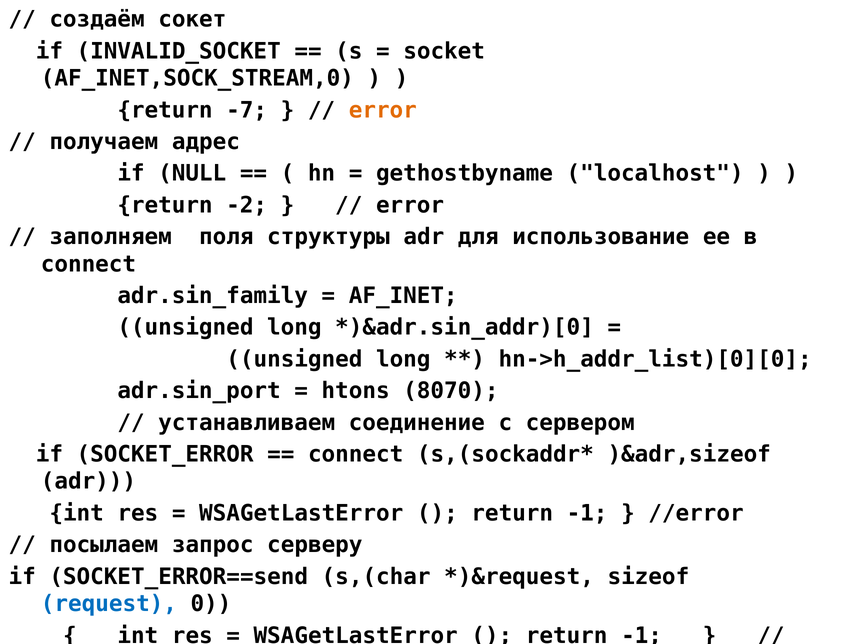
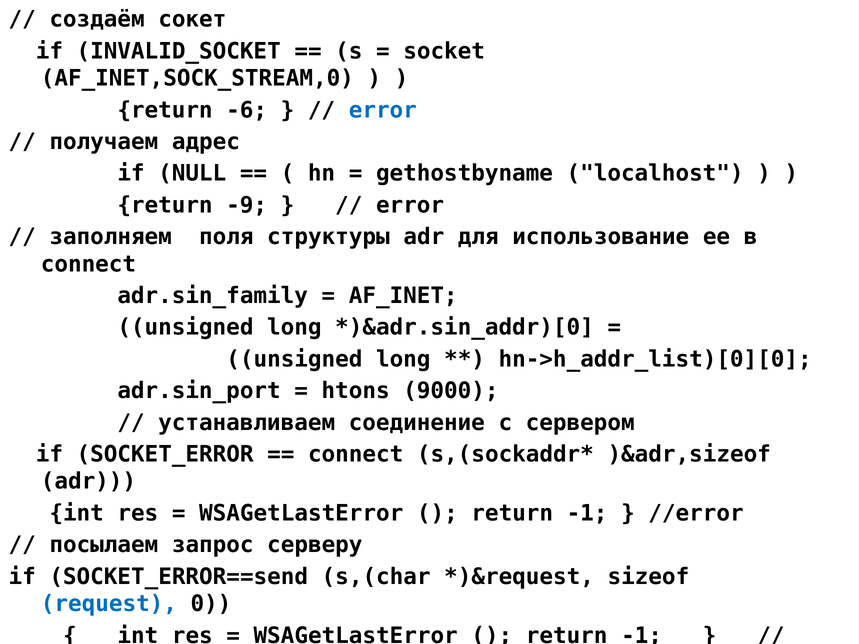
-7: -7 -> -6 (247, 110)
error colour: orange -> blue (383, 110)
-2: -2 -> -9 (247, 205)
8070: 8070 -> 9000 (451, 391)
